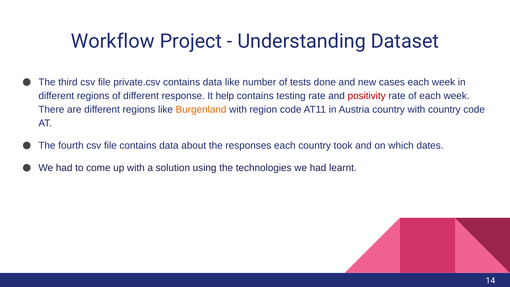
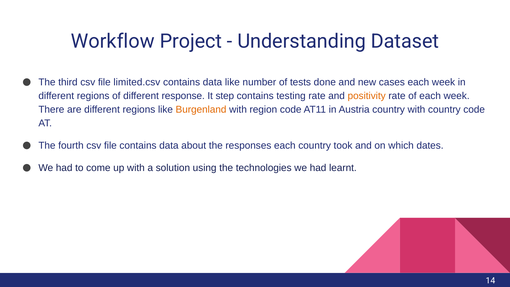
private.csv: private.csv -> limited.csv (137, 82)
help: help -> step (225, 96)
positivity colour: red -> orange (367, 96)
